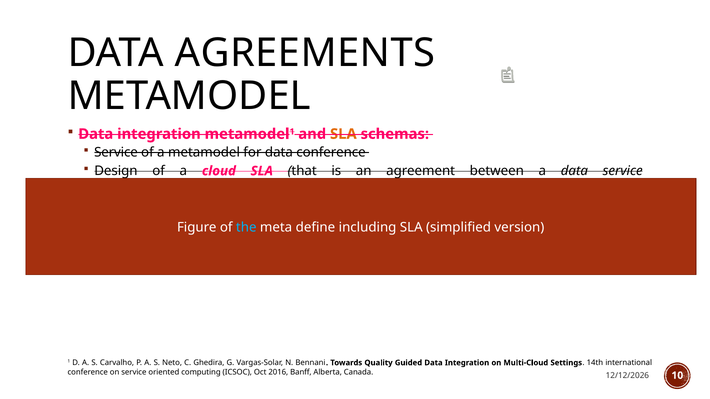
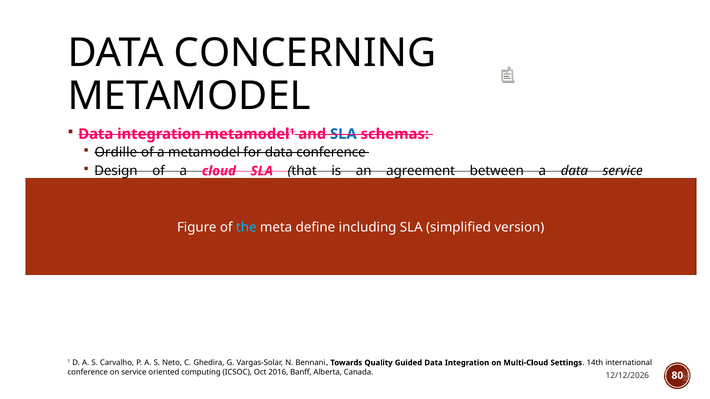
AGREEMENTS: AGREEMENTS -> CONCERNING (305, 53)
SLA colour: orange -> blue (343, 134)
Service: Service -> Ordille (116, 152)
10: 10 -> 80 (677, 376)
